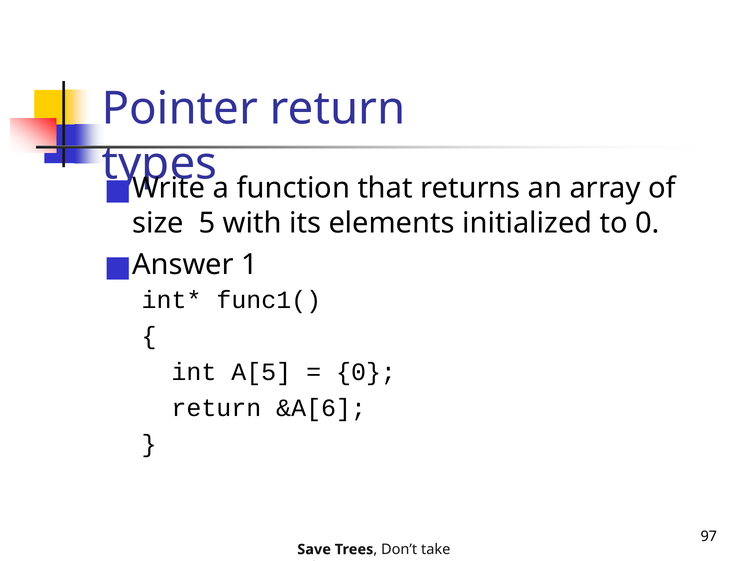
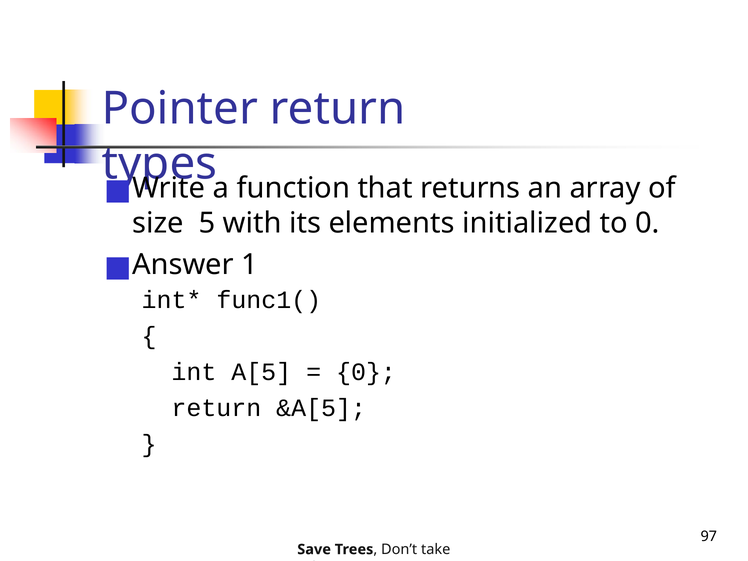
&A[6: &A[6 -> &A[5 (321, 408)
